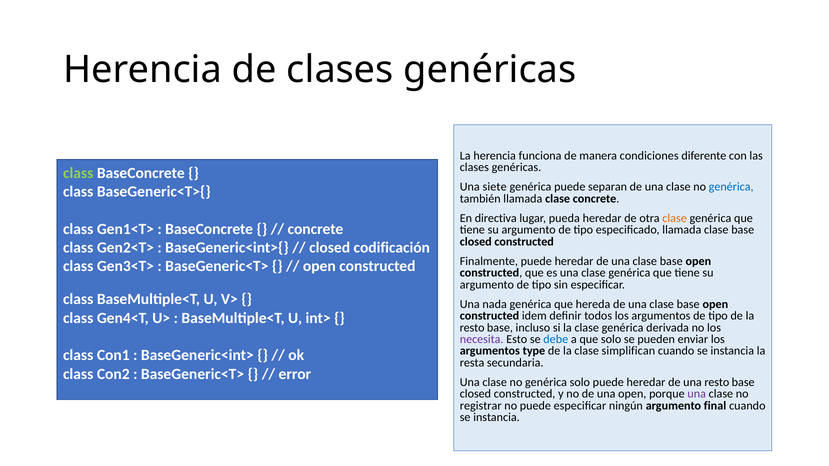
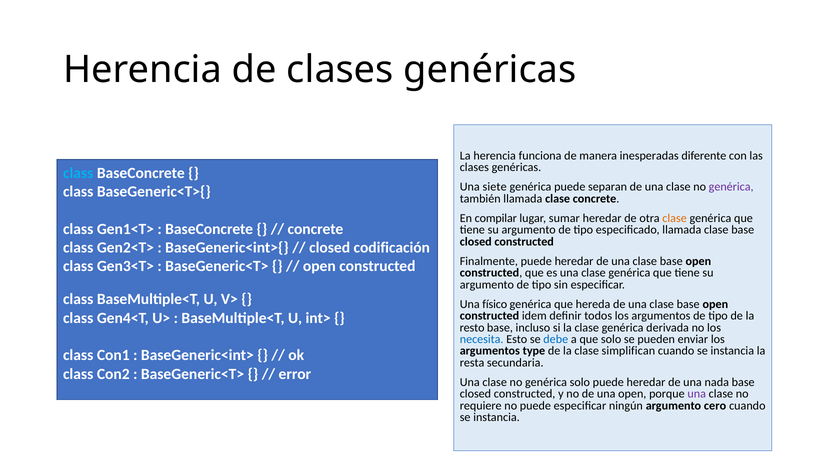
condiciones: condiciones -> inesperadas (649, 156)
class colour: light green -> light blue (78, 173)
genérica colour: blue -> purple (731, 187)
directiva: directiva -> compilar (496, 218)
pueda: pueda -> sumar (564, 218)
nada: nada -> físico (495, 304)
necesita colour: purple -> blue (482, 339)
una resto: resto -> nada (717, 382)
registrar: registrar -> requiere (481, 406)
final: final -> cero (715, 406)
